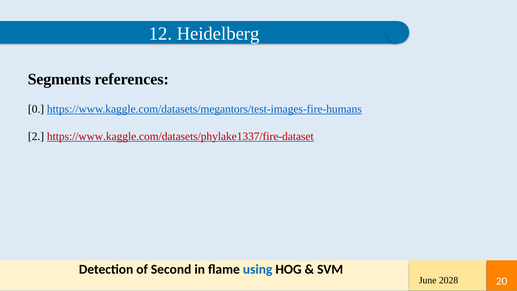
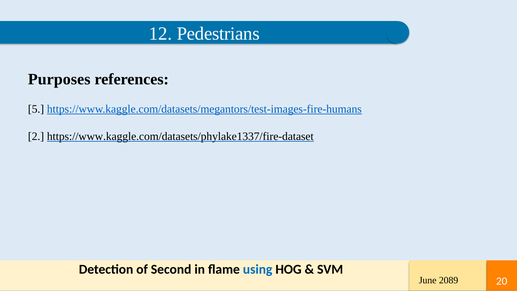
Heidelberg: Heidelberg -> Pedestrians (218, 34)
Segments: Segments -> Purposes (59, 79)
0: 0 -> 5 (36, 109)
https://www.kaggle.com/datasets/phylake1337/fire-dataset colour: red -> black (180, 136)
2028: 2028 -> 2089 (449, 280)
